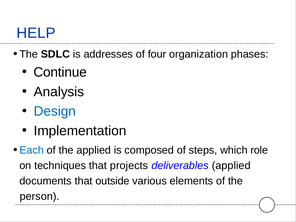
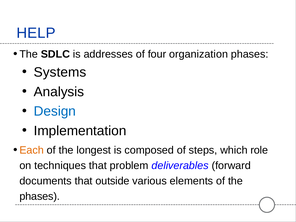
Continue: Continue -> Systems (60, 72)
Each colour: blue -> orange (32, 150)
the applied: applied -> longest (94, 150)
projects: projects -> problem (129, 166)
deliverables applied: applied -> forward (231, 166)
person: person -> phases (40, 196)
